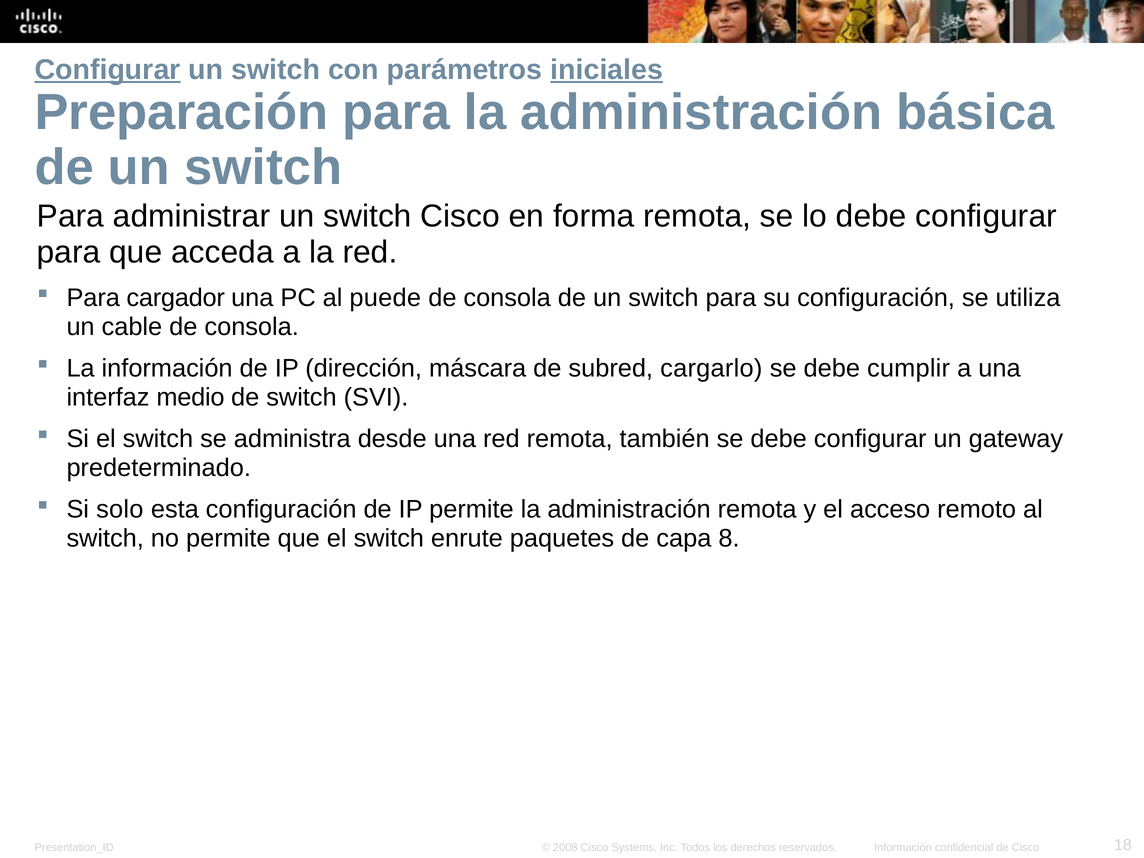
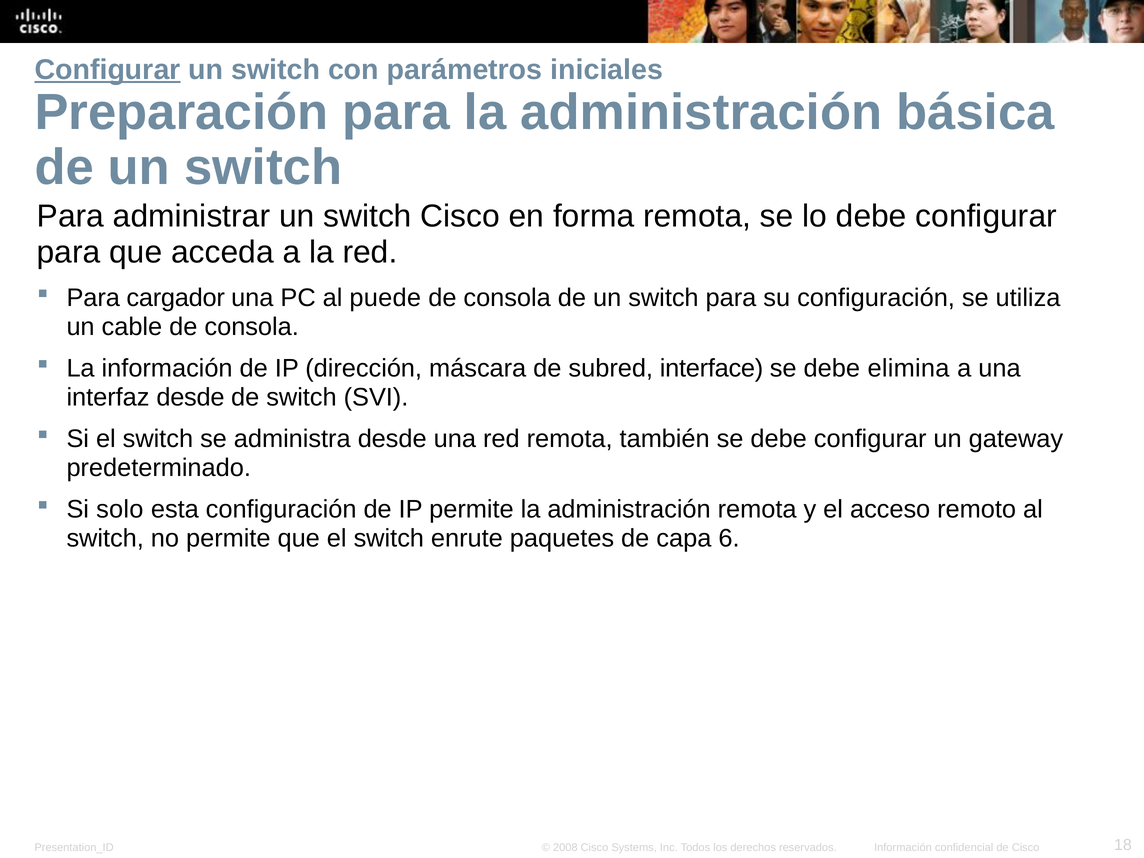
iniciales underline: present -> none (607, 70)
cargarlo: cargarlo -> interface (712, 368)
cumplir: cumplir -> elimina (908, 368)
interfaz medio: medio -> desde (190, 397)
8: 8 -> 6 (729, 539)
